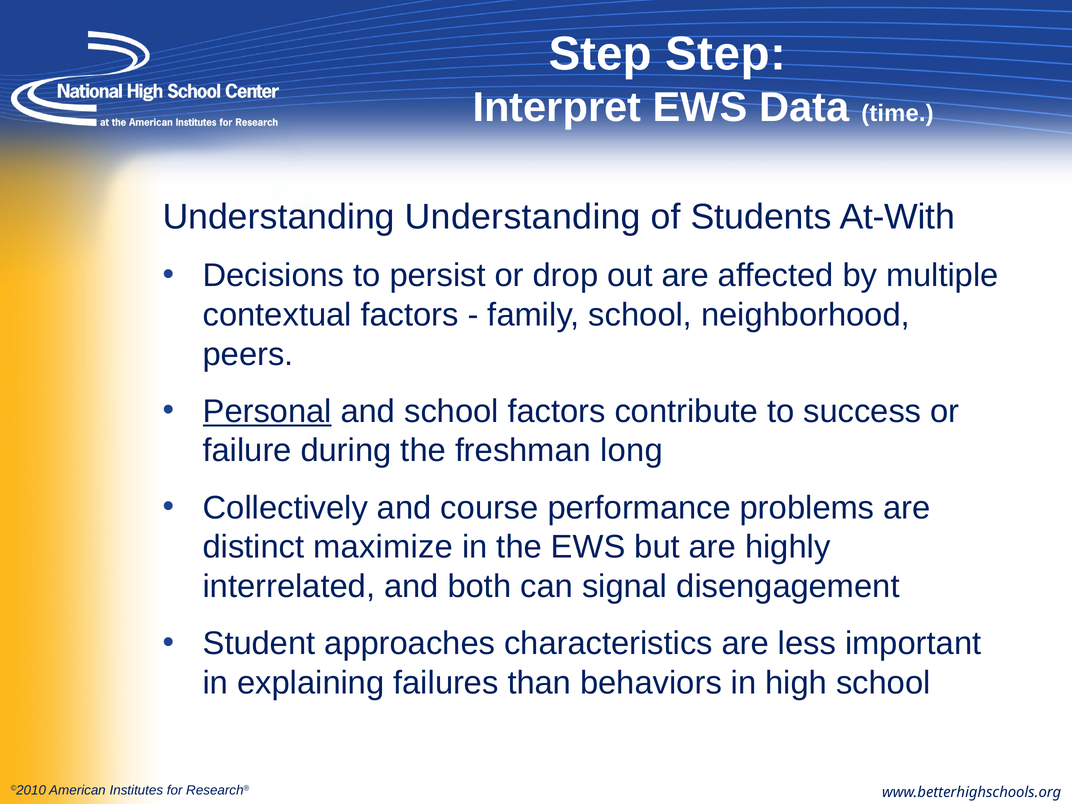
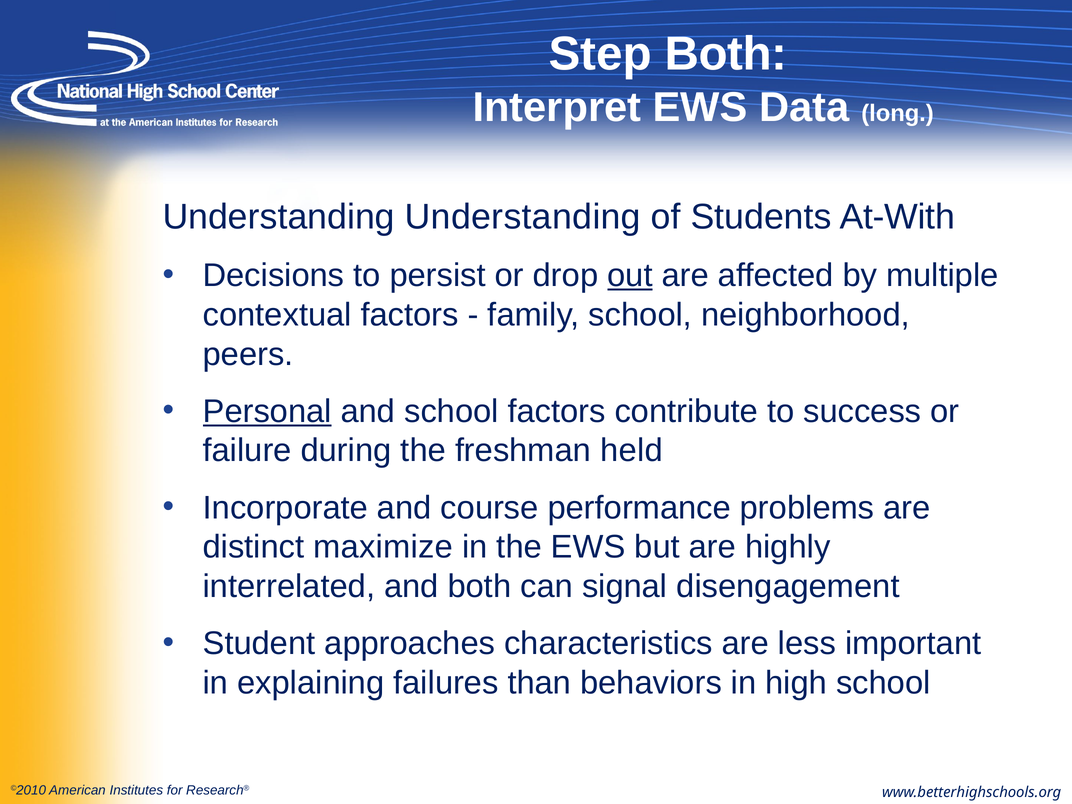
Step Step: Step -> Both (726, 54)
time: time -> long (898, 113)
out underline: none -> present (630, 276)
long: long -> held (632, 451)
Collectively: Collectively -> Incorporate (285, 508)
